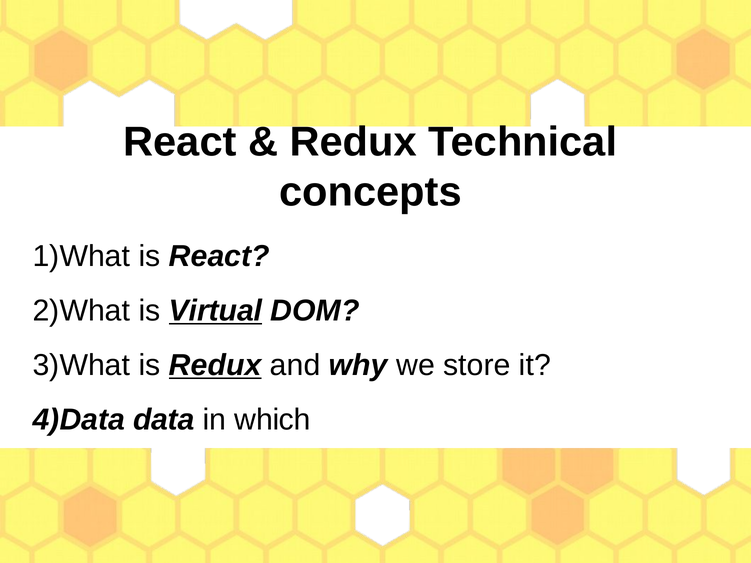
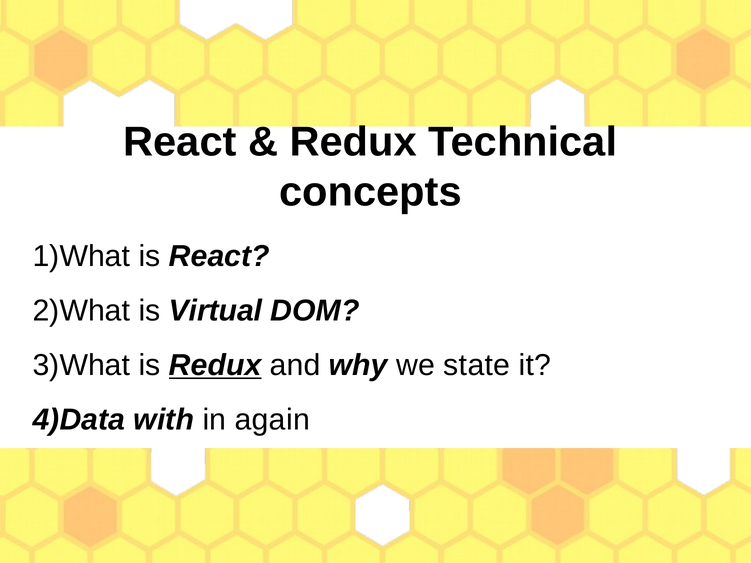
Virtual underline: present -> none (216, 311)
store: store -> state (477, 365)
data: data -> with (164, 420)
which: which -> again (272, 420)
